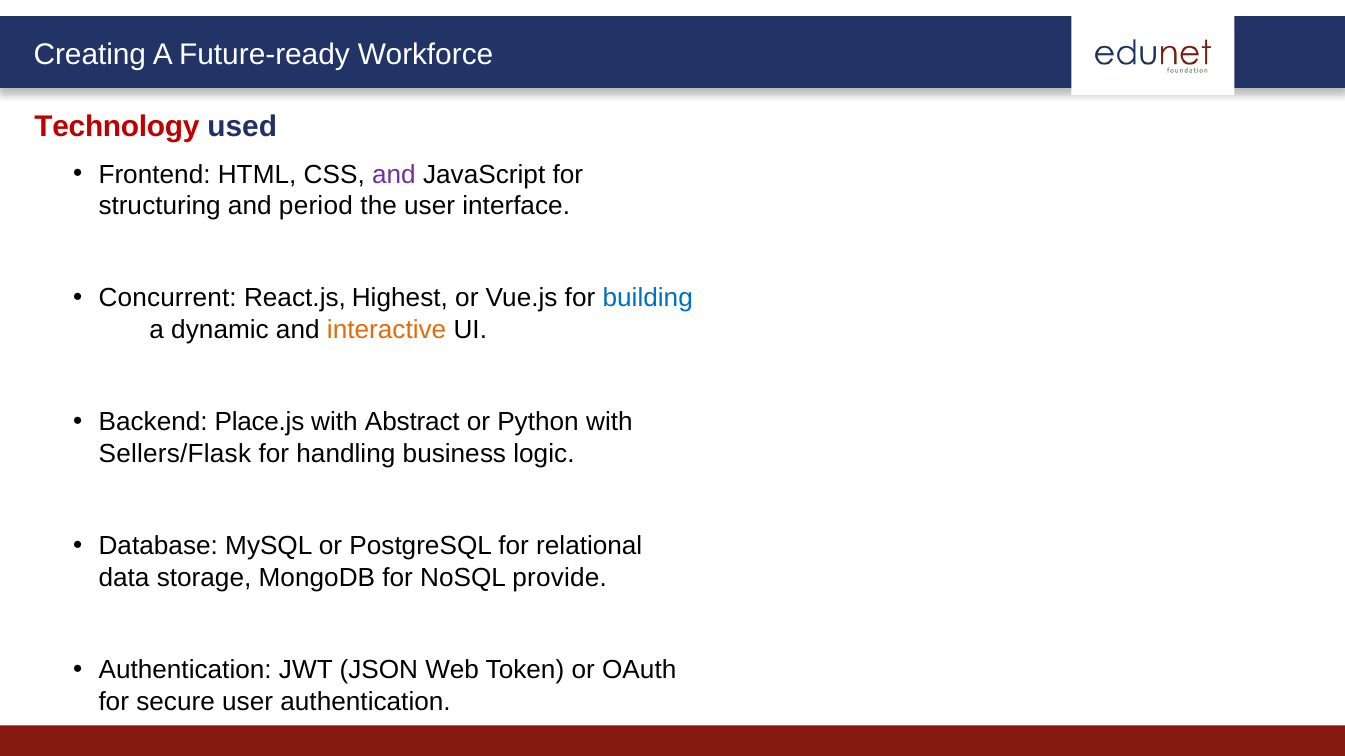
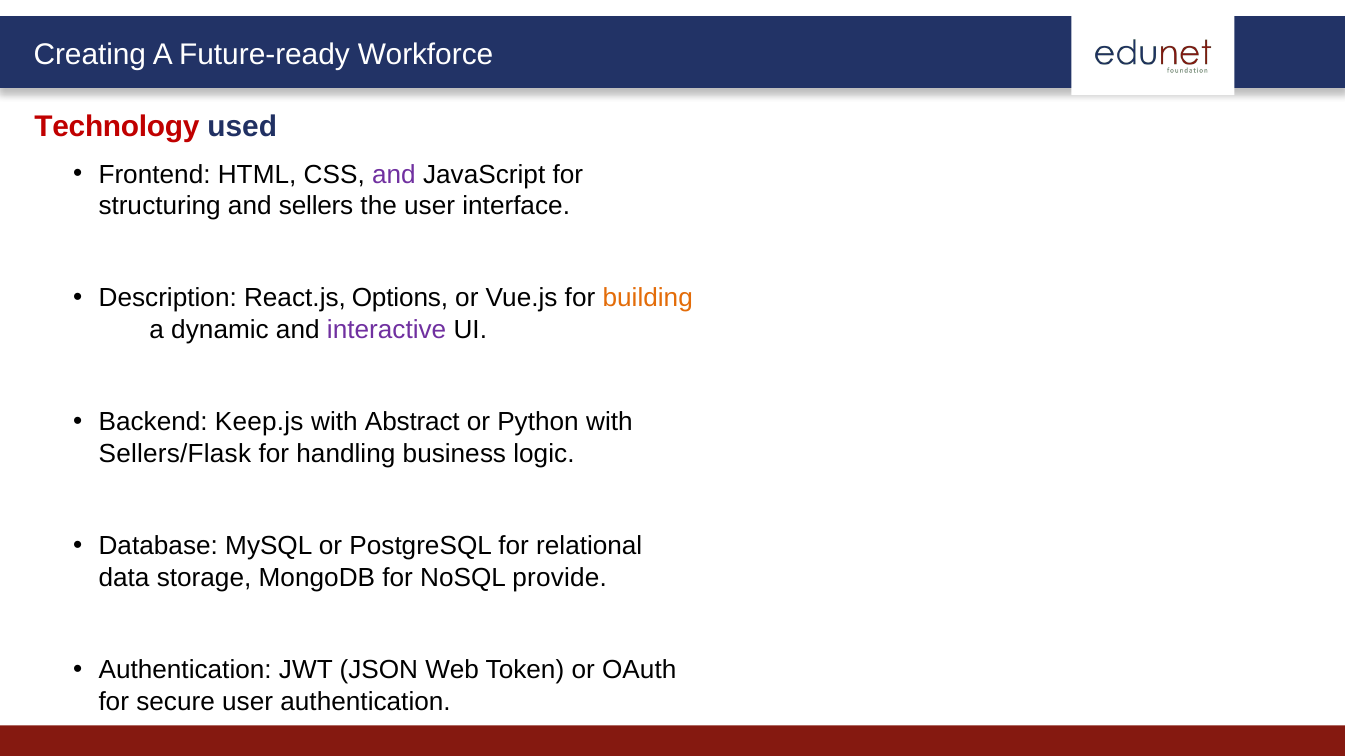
period: period -> sellers (316, 206)
Concurrent: Concurrent -> Description (168, 299)
Highest: Highest -> Options (400, 299)
building colour: blue -> orange (648, 299)
interactive colour: orange -> purple (387, 330)
Place.js: Place.js -> Keep.js (259, 423)
